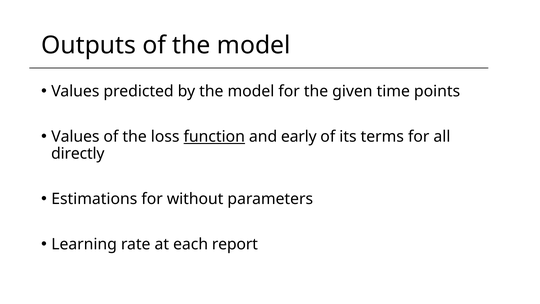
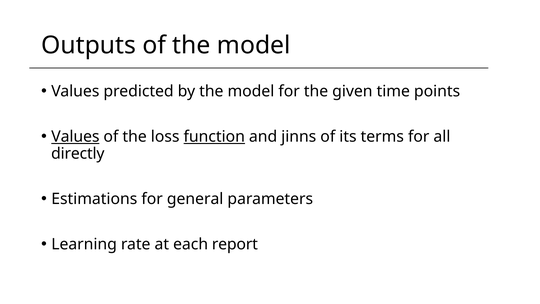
Values underline: none -> present (75, 137)
early: early -> jinns (299, 137)
without: without -> general (195, 199)
